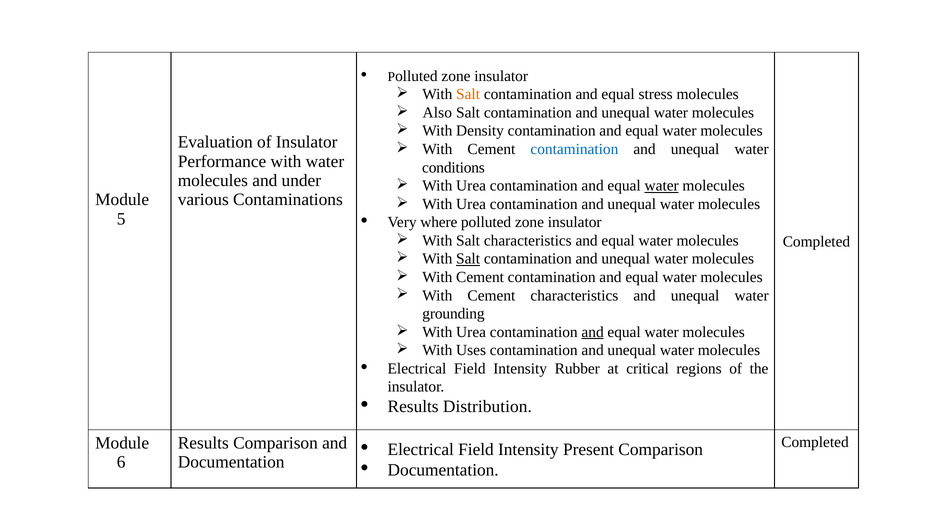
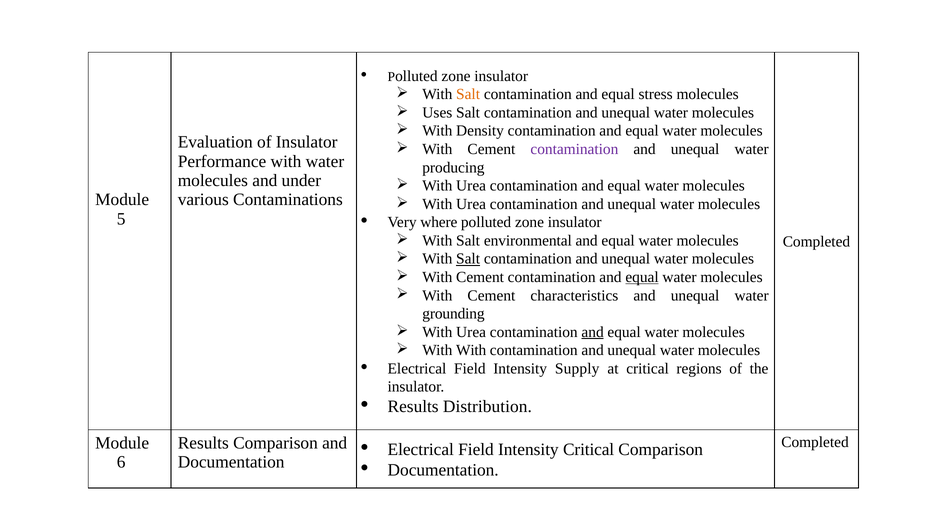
Also: Also -> Uses (437, 113)
contamination colour: blue -> purple (574, 149)
conditions: conditions -> producing (453, 168)
water underline: present -> none (662, 186)
Salt characteristics: characteristics -> environmental (528, 241)
equal underline: none -> present (642, 277)
With Uses: Uses -> With (471, 351)
Rubber: Rubber -> Supply (577, 369)
Intensity Present: Present -> Critical (589, 450)
